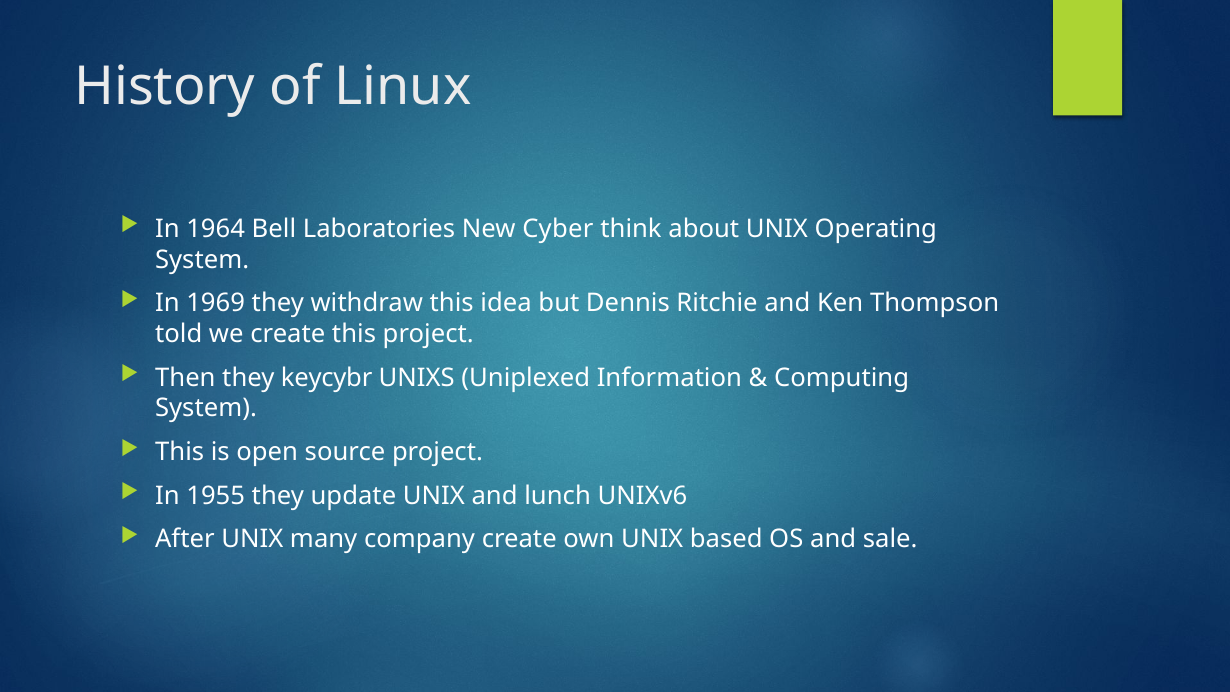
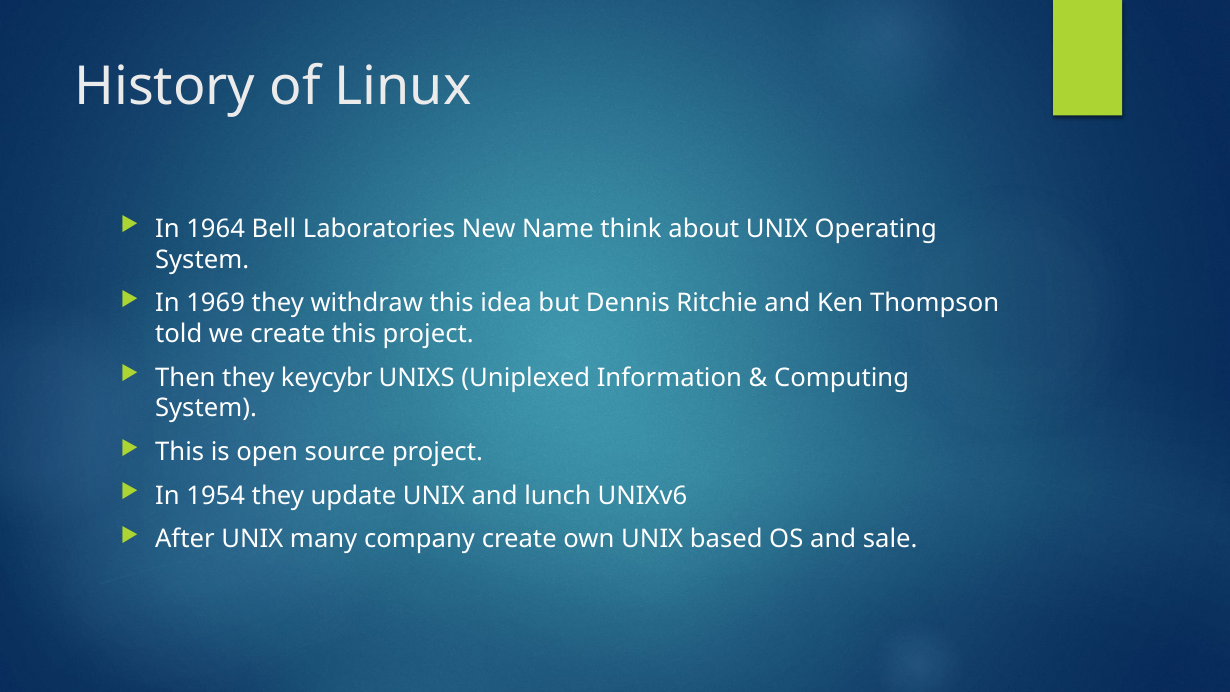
Cyber: Cyber -> Name (558, 229)
1955: 1955 -> 1954 (216, 496)
